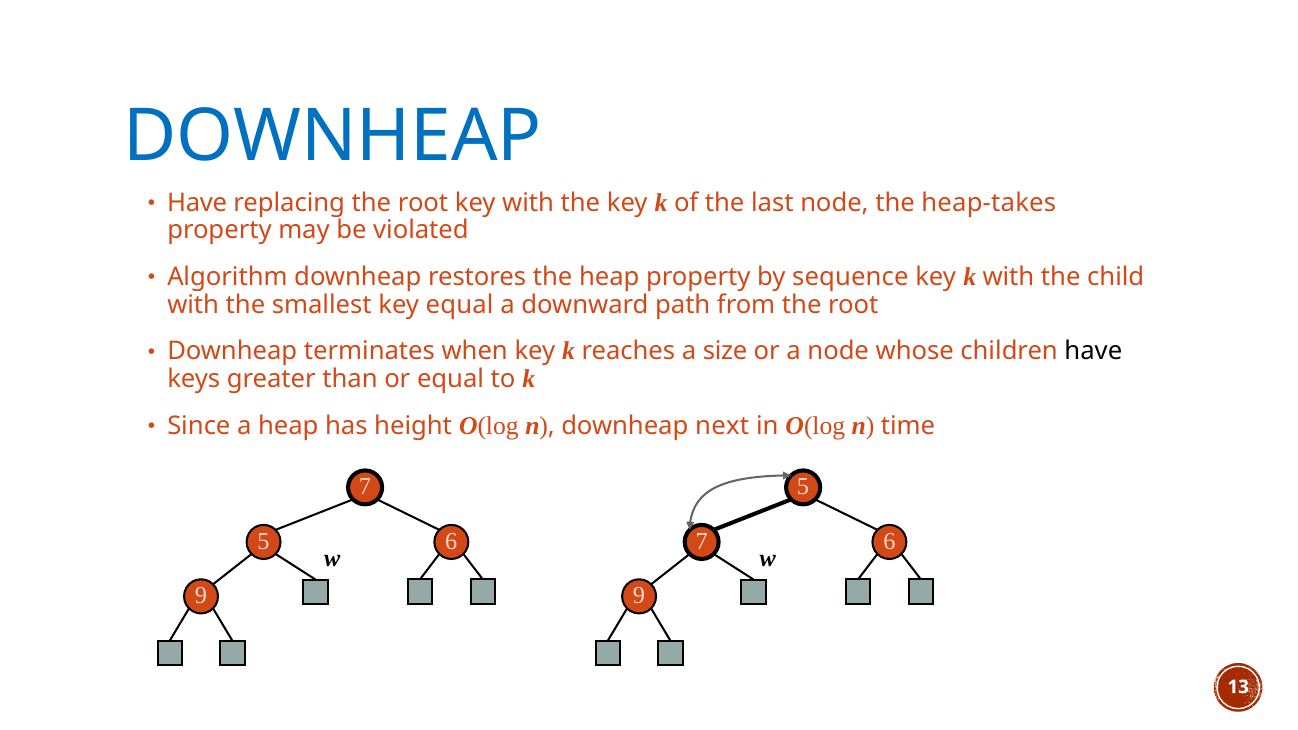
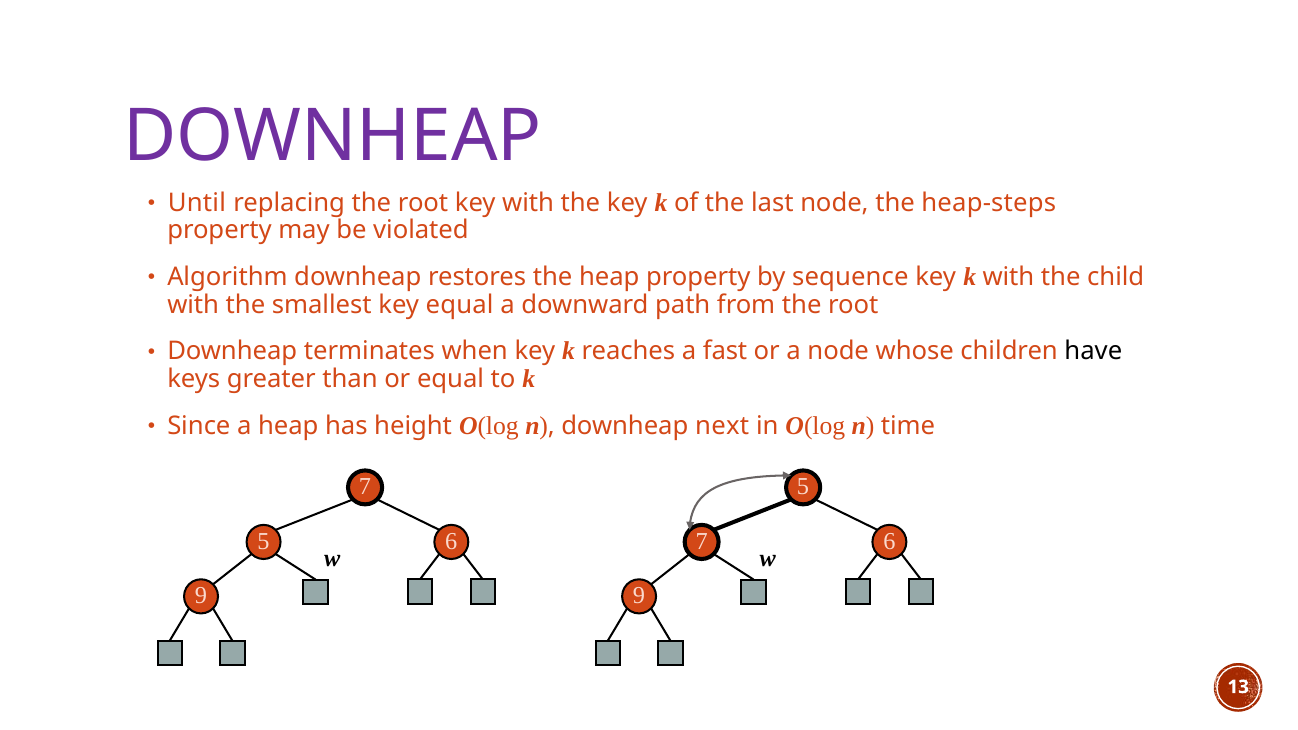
DOWNHEAP colour: blue -> purple (333, 137)
Have: Have -> Until (197, 203)
heap-takes: heap-takes -> heap-steps (989, 203)
size: size -> fast (725, 351)
